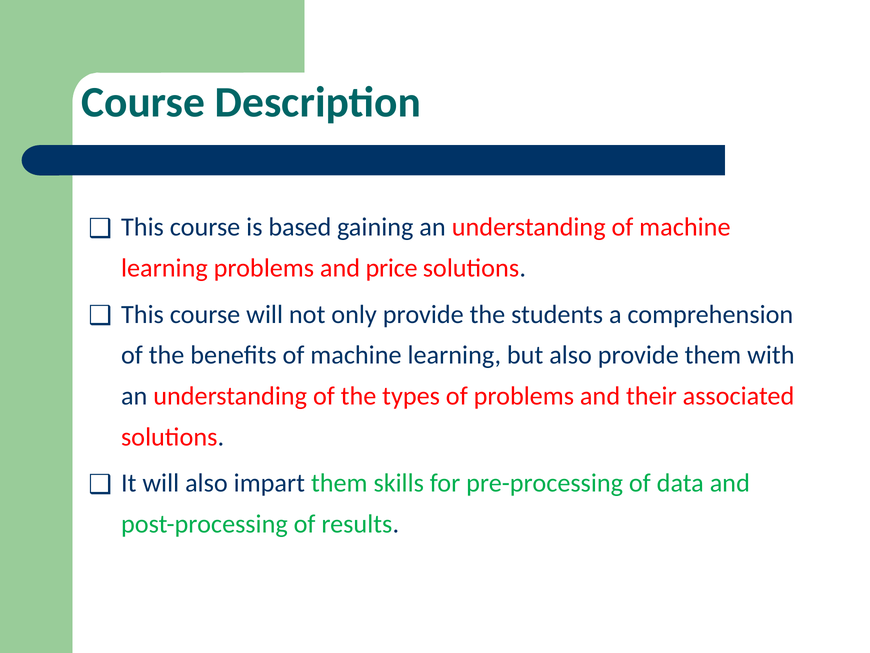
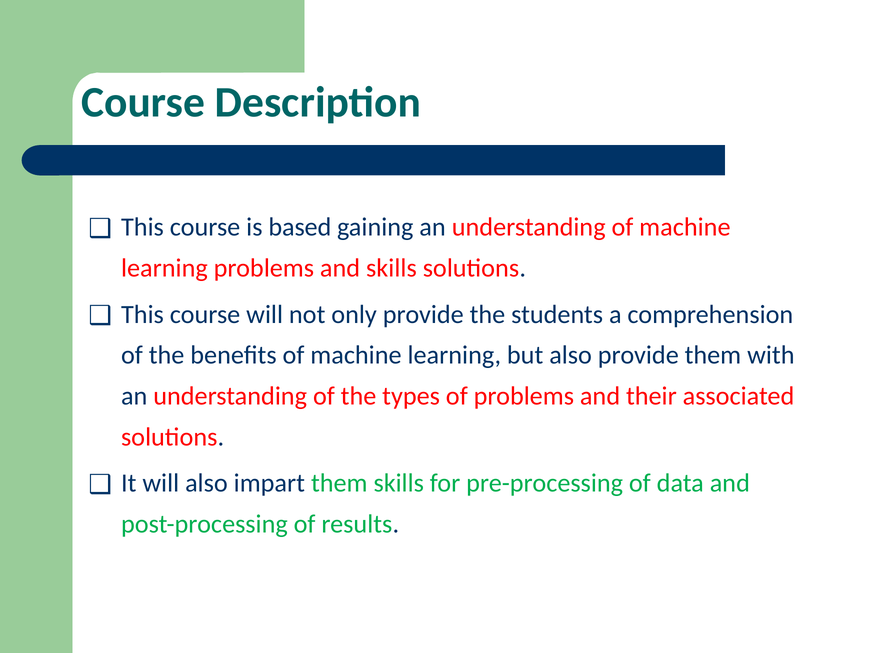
and price: price -> skills (391, 268)
